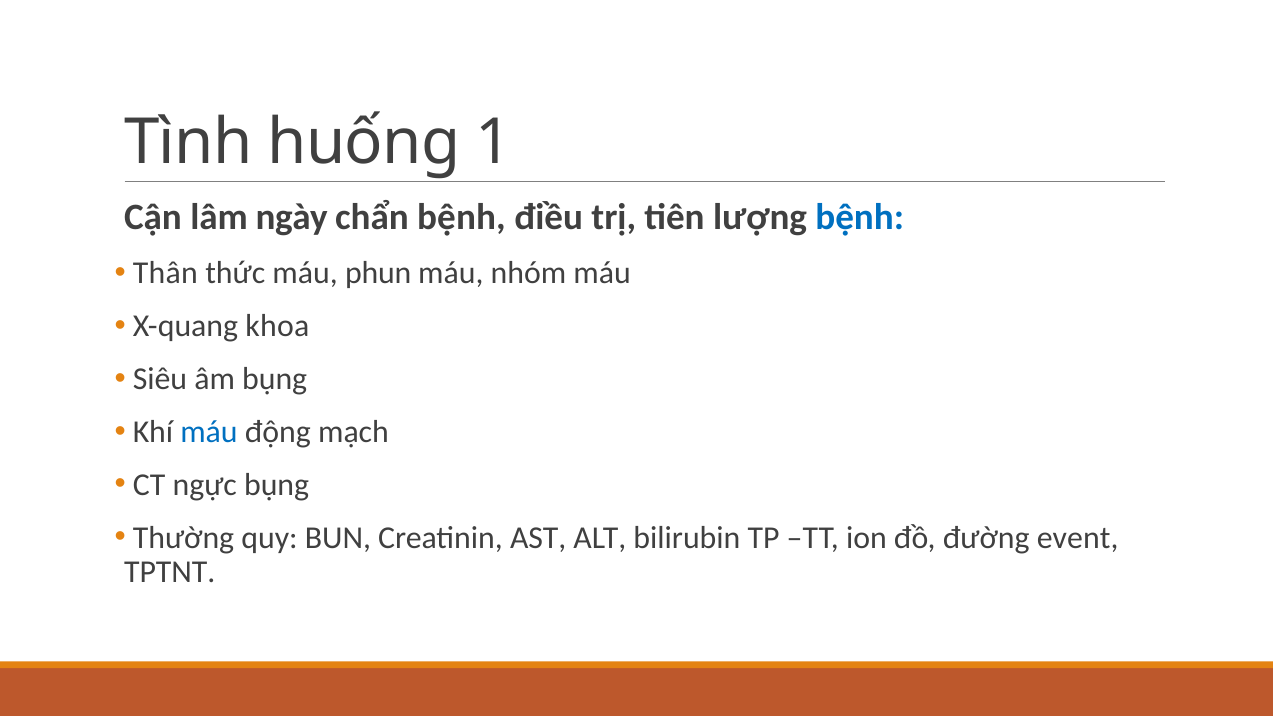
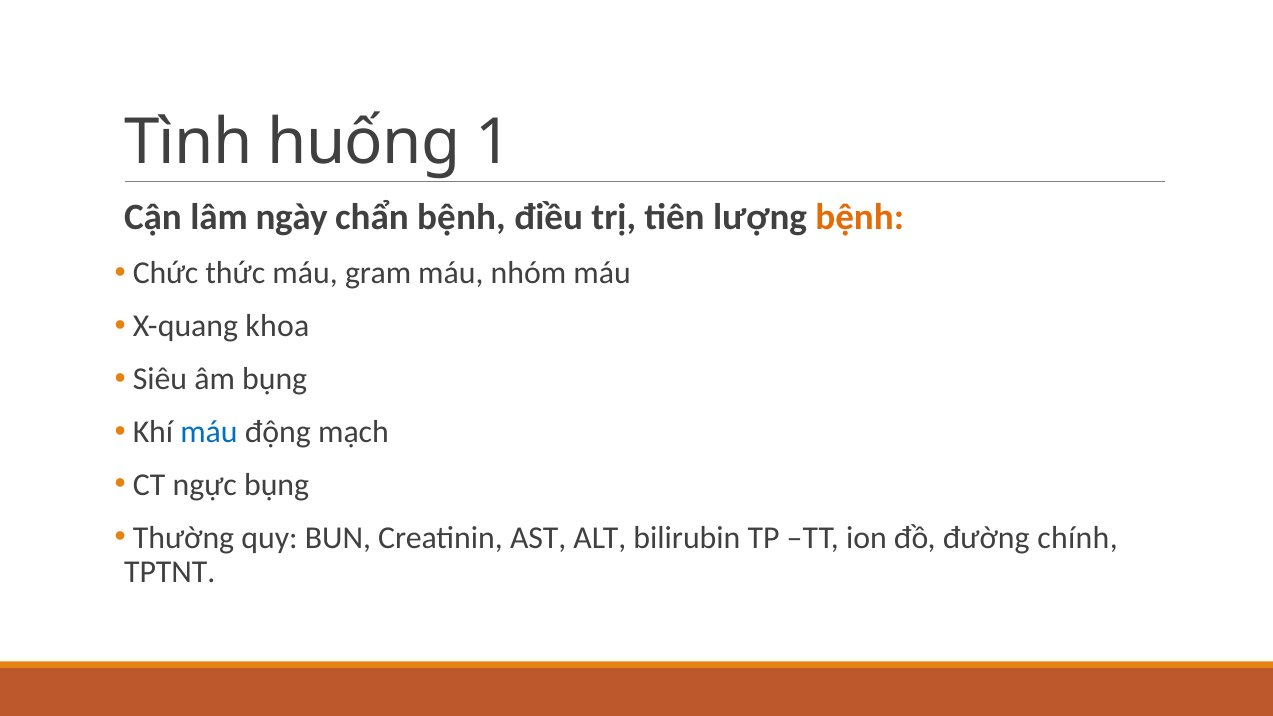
bệnh colour: blue -> orange (860, 217)
Thân: Thân -> Chức (166, 273)
phun: phun -> gram (378, 273)
event: event -> chính (1077, 538)
